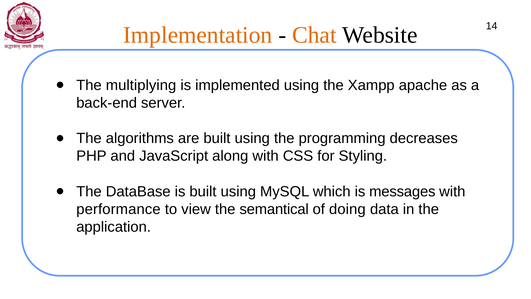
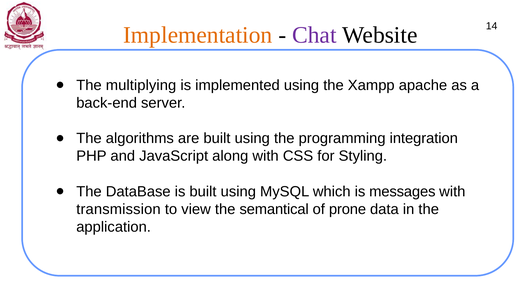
Chat colour: orange -> purple (314, 35)
decreases: decreases -> integration (424, 138)
performance: performance -> transmission (118, 209)
doing: doing -> prone (348, 209)
